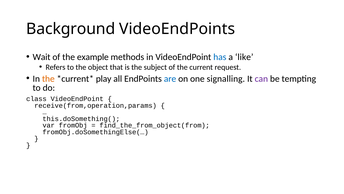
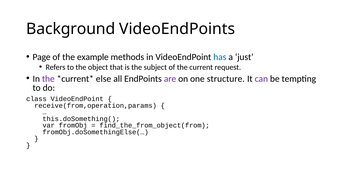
Wait: Wait -> Page (42, 57)
like: like -> just (244, 57)
the colour: orange -> purple (48, 79)
play: play -> else (104, 79)
are colour: blue -> purple (170, 79)
signalling: signalling -> structure (226, 79)
